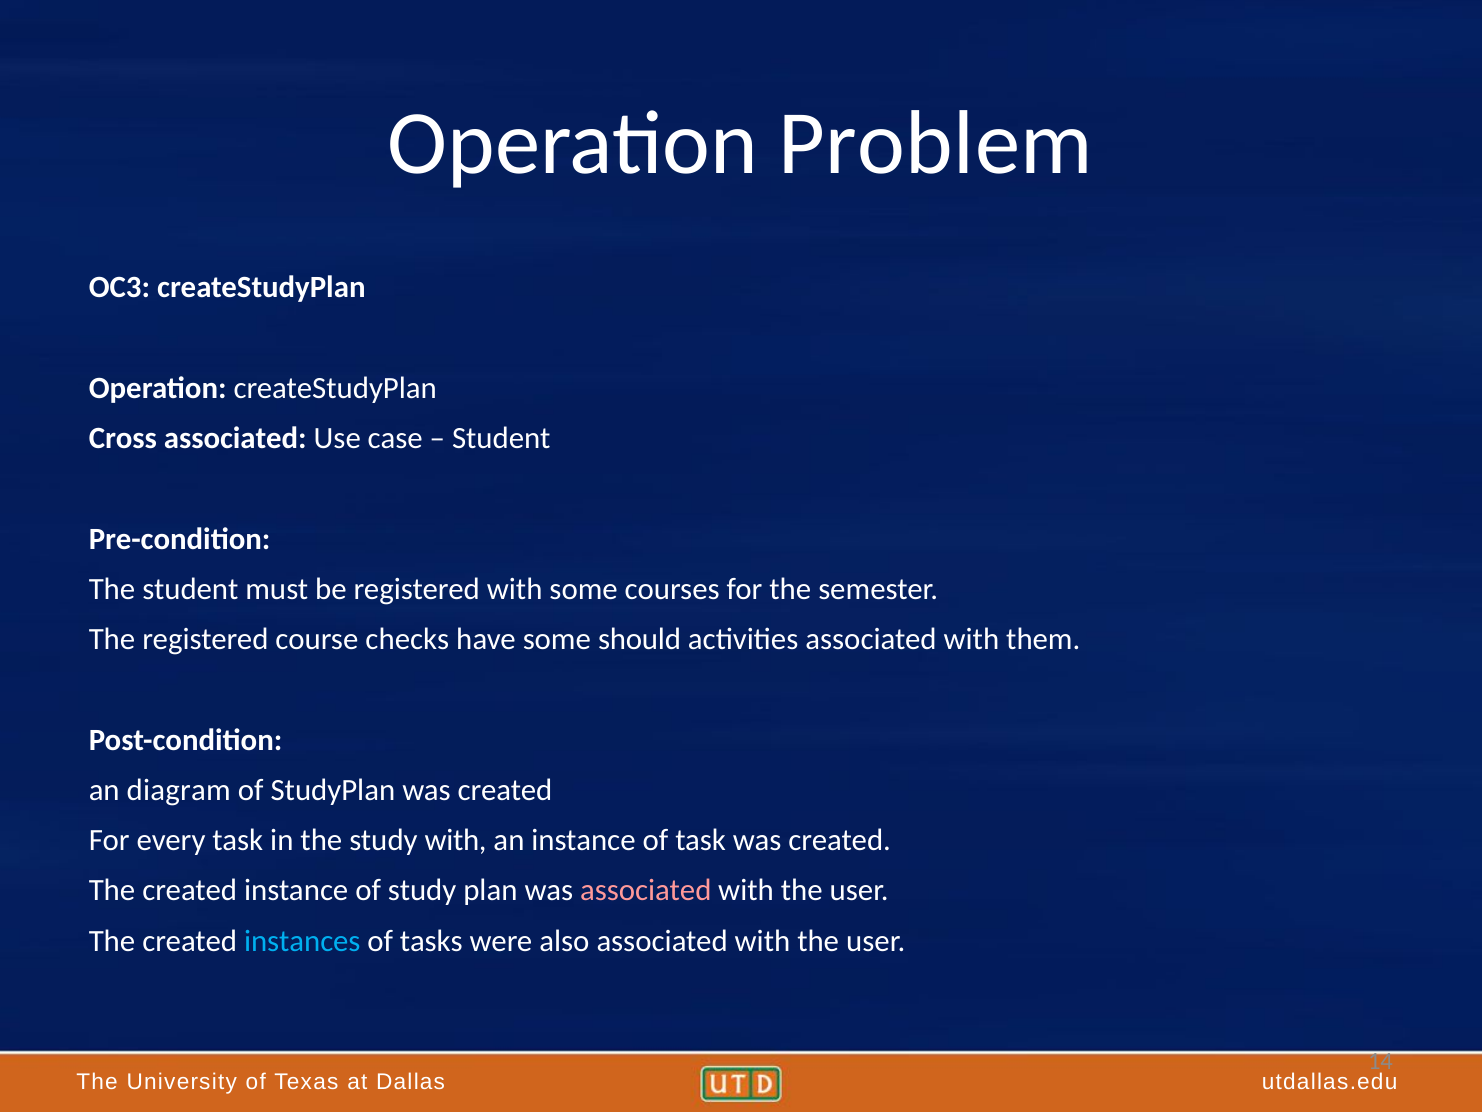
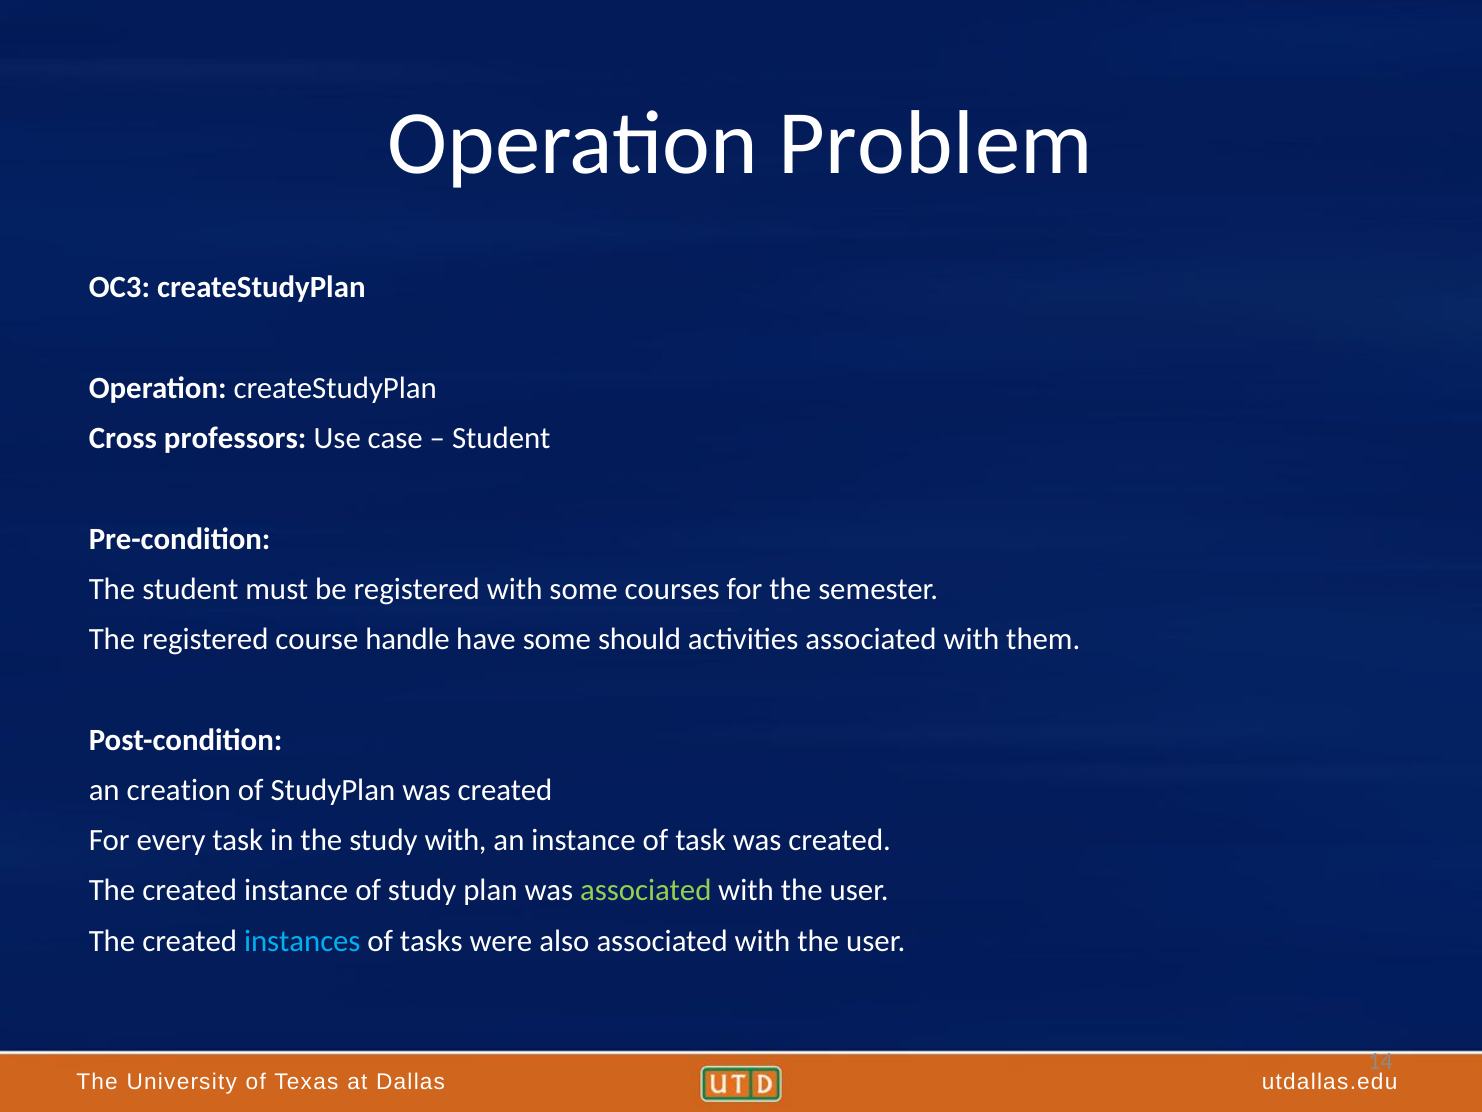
Cross associated: associated -> professors (235, 438)
checks: checks -> handle (408, 639)
diagram: diagram -> creation (179, 790)
associated colour: pink -> light green (646, 890)
